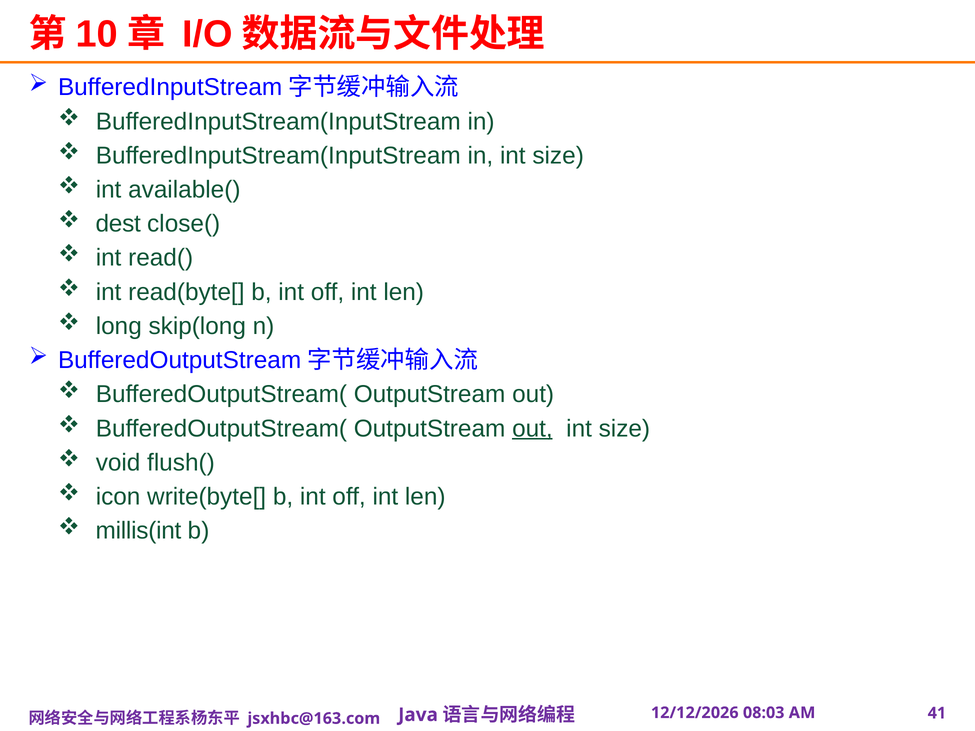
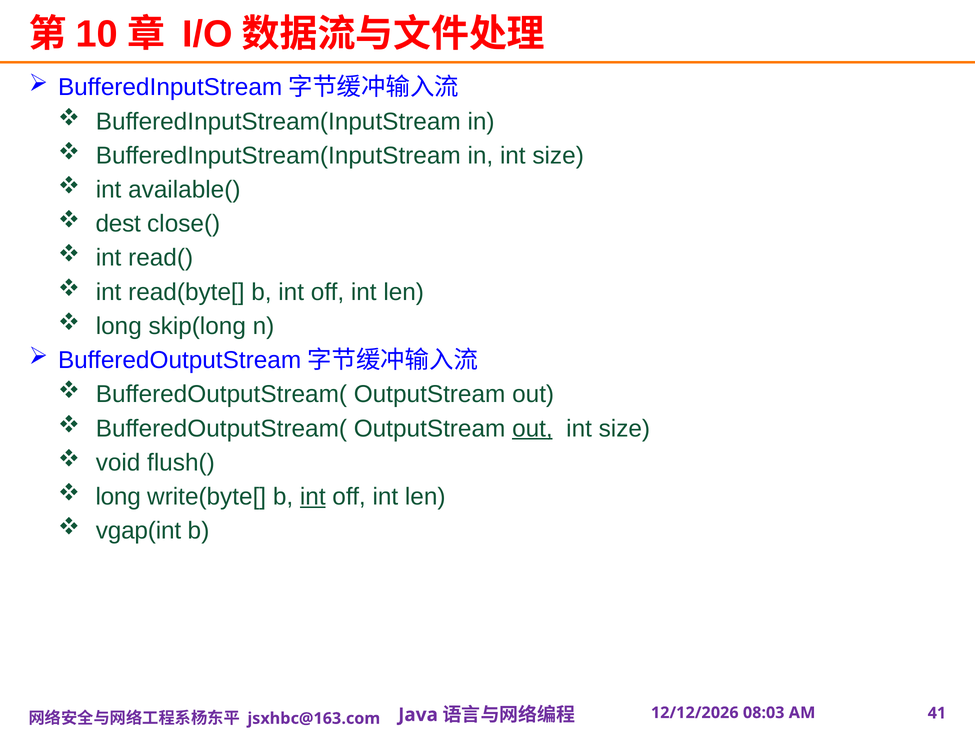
icon: icon -> long (118, 497)
int underline: none -> present (313, 497)
millis(int: millis(int -> vgap(int (138, 531)
